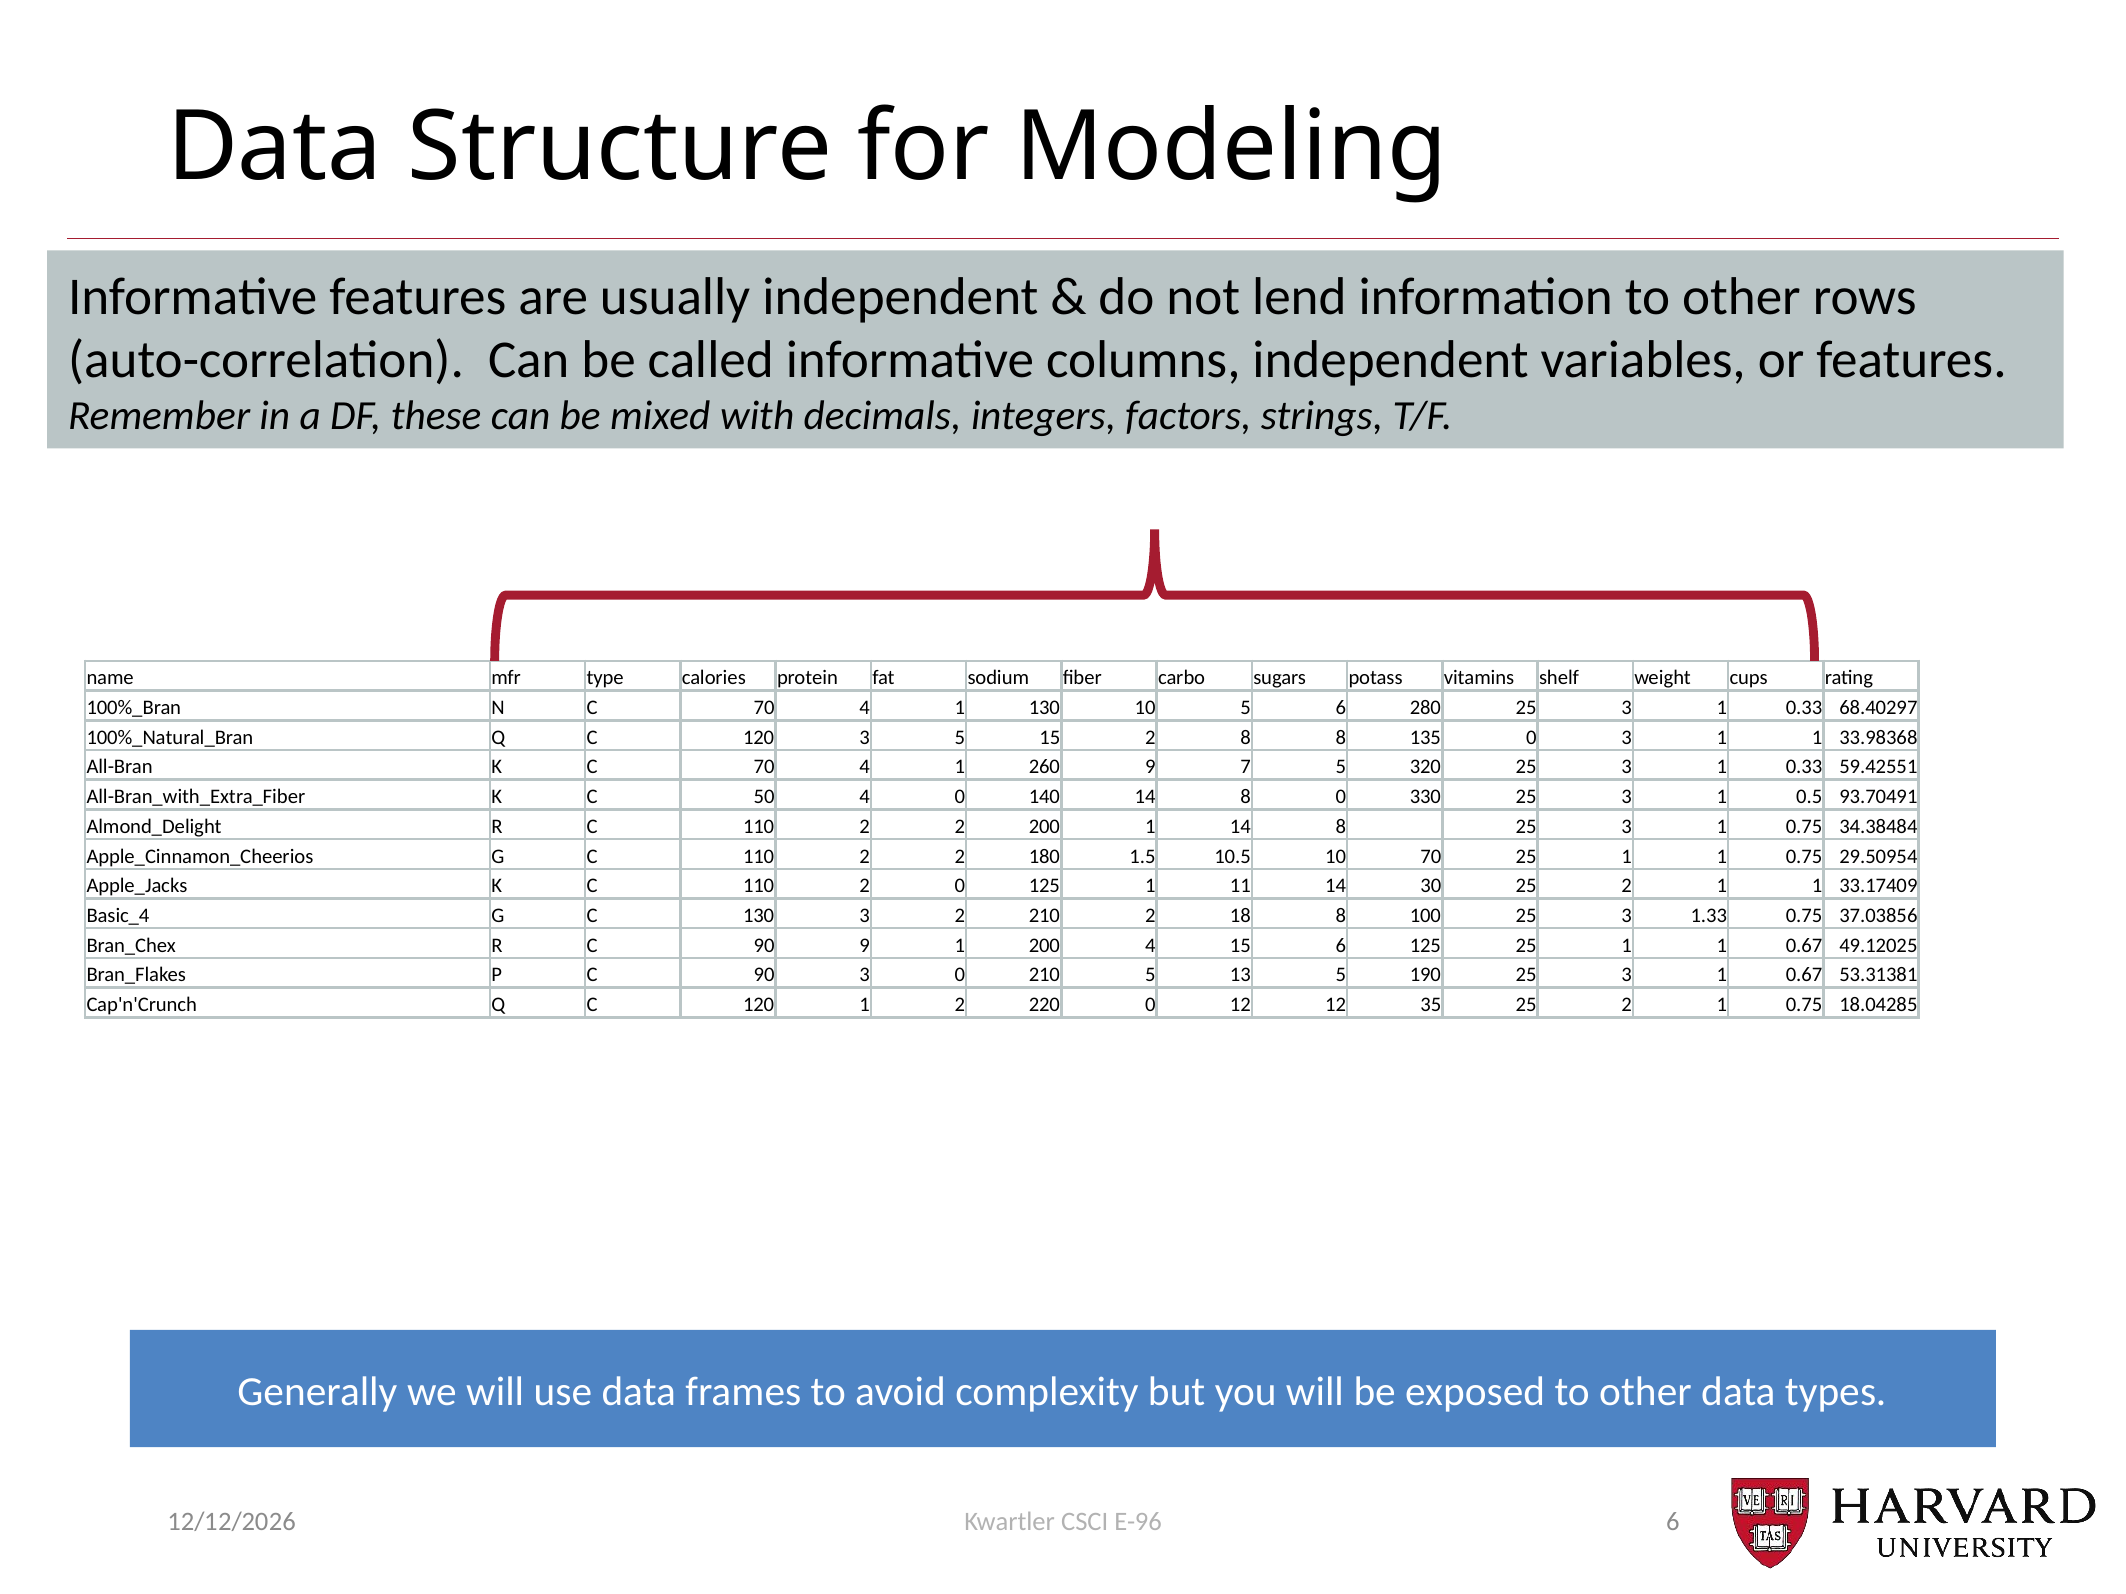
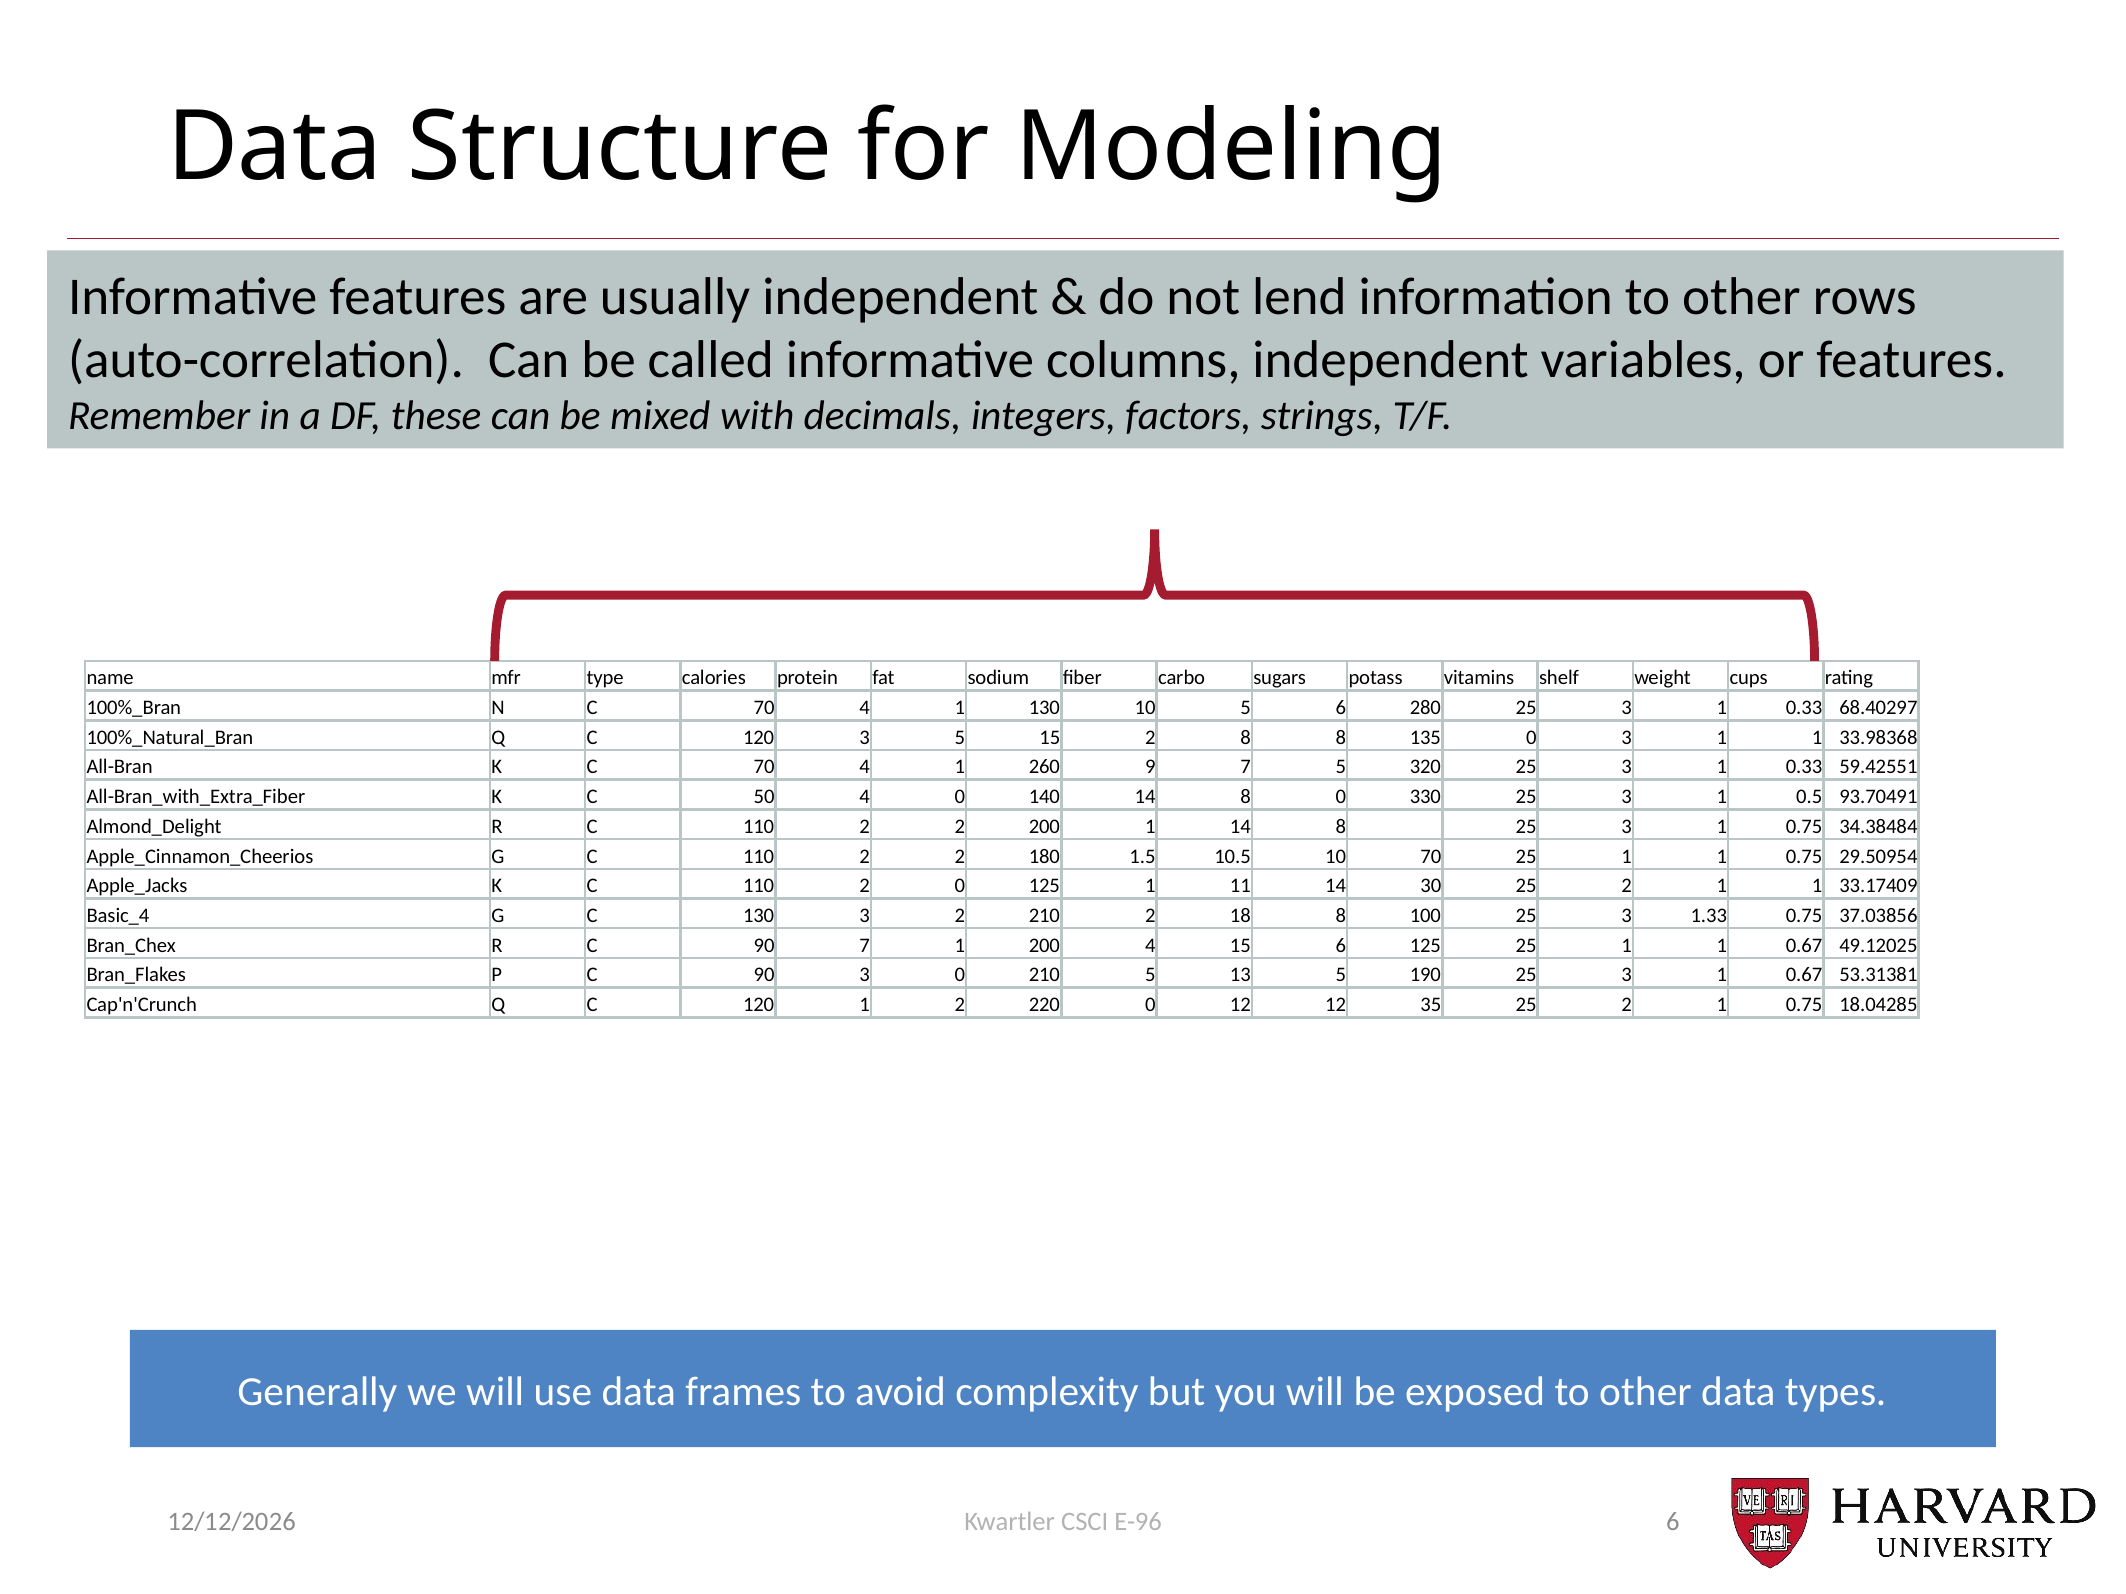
90 9: 9 -> 7 (865, 946)
